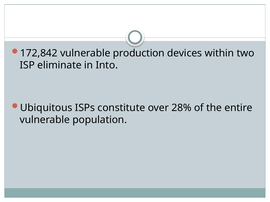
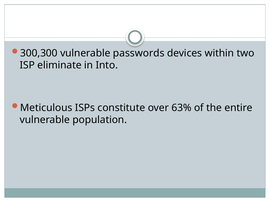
172,842: 172,842 -> 300,300 (39, 53)
production: production -> passwords (139, 53)
Ubiquitous: Ubiquitous -> Meticulous (46, 108)
28%: 28% -> 63% (181, 108)
